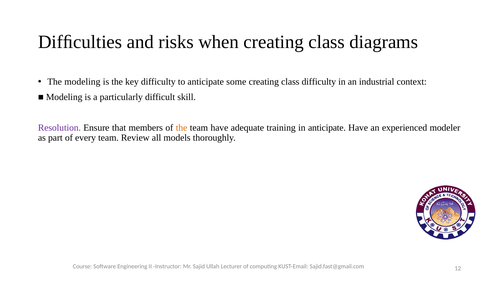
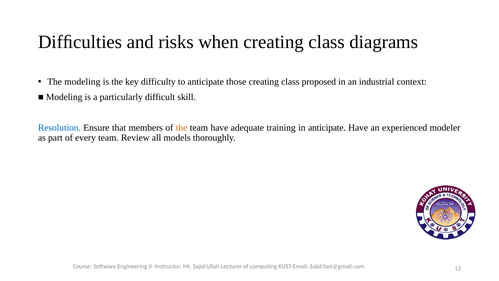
some: some -> those (236, 82)
class difficulty: difficulty -> proposed (319, 82)
Resolution colour: purple -> blue (59, 128)
